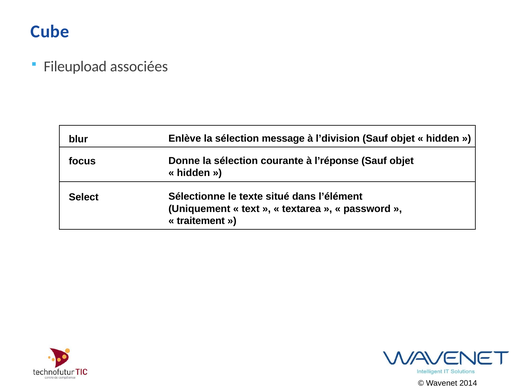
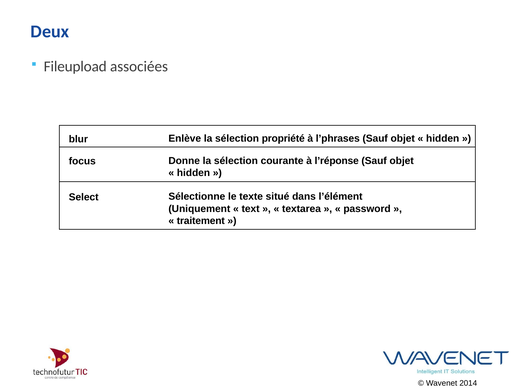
Cube: Cube -> Deux (50, 31)
message: message -> propriété (283, 139)
l’division: l’division -> l’phrases (338, 139)
